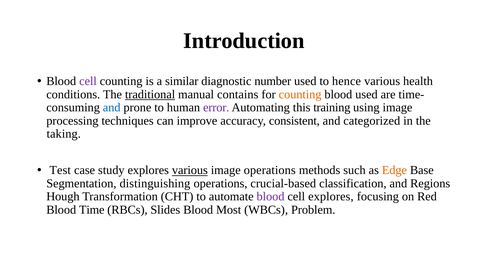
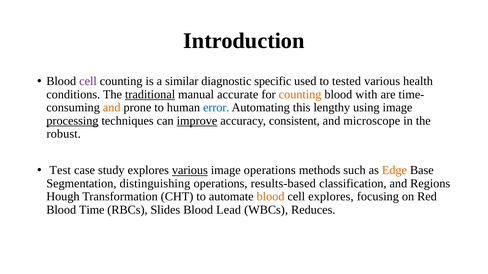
number: number -> specific (273, 81)
hence: hence -> tested (347, 81)
contains: contains -> accurate (238, 95)
blood used: used -> with (366, 95)
and colour: blue -> orange (112, 108)
error colour: purple -> blue (216, 108)
training: training -> lengthy (332, 108)
processing underline: none -> present (72, 121)
improve underline: none -> present (197, 121)
categorized: categorized -> microscope (372, 121)
taking: taking -> robust (64, 134)
crucial-based: crucial-based -> results-based (283, 184)
blood colour: purple -> orange (271, 197)
Most: Most -> Lead (229, 210)
Problem: Problem -> Reduces (313, 210)
